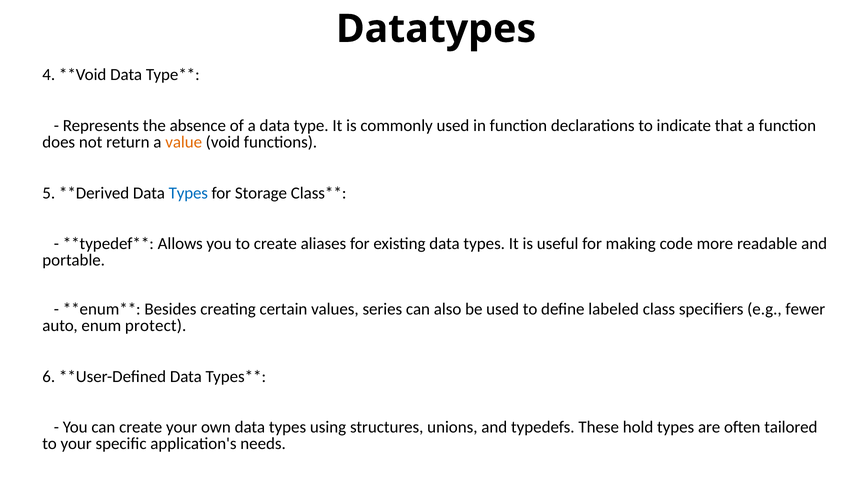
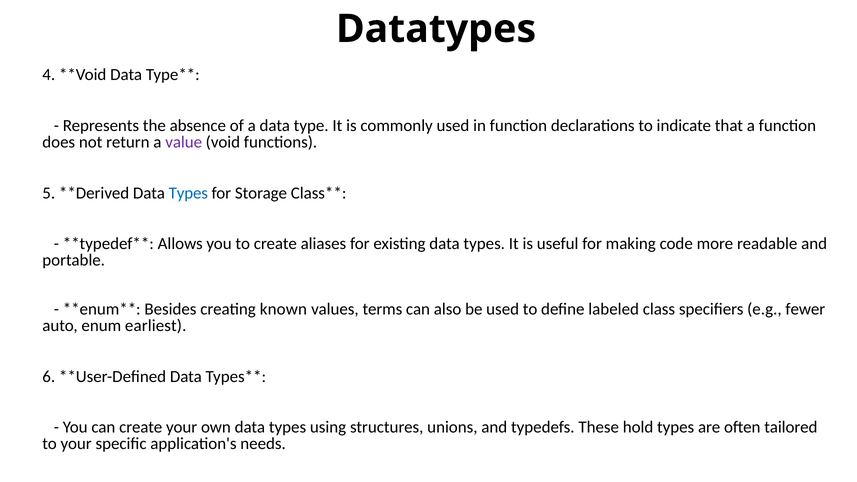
value colour: orange -> purple (184, 142)
certain: certain -> known (283, 309)
series: series -> terms (382, 309)
protect: protect -> earliest (156, 326)
